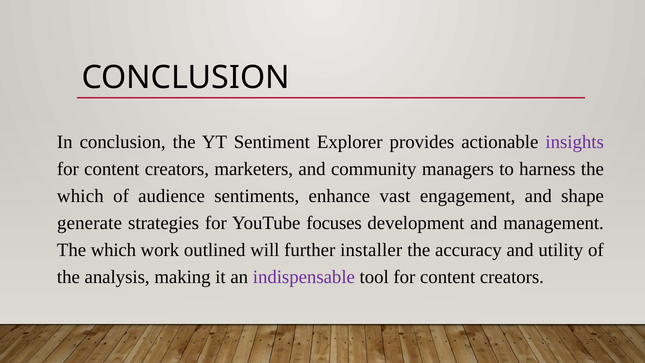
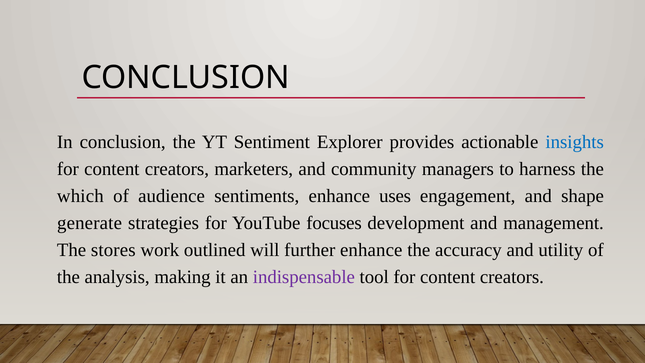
insights colour: purple -> blue (575, 142)
vast: vast -> uses (395, 196)
which: which -> stores (113, 250)
further installer: installer -> enhance (371, 250)
